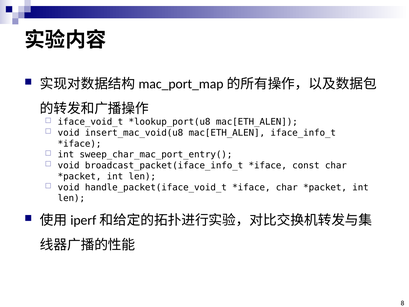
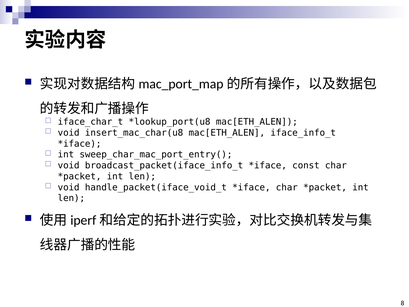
iface_void_t: iface_void_t -> iface_char_t (90, 122)
insert_mac_void(u8: insert_mac_void(u8 -> insert_mac_char(u8 (134, 133)
